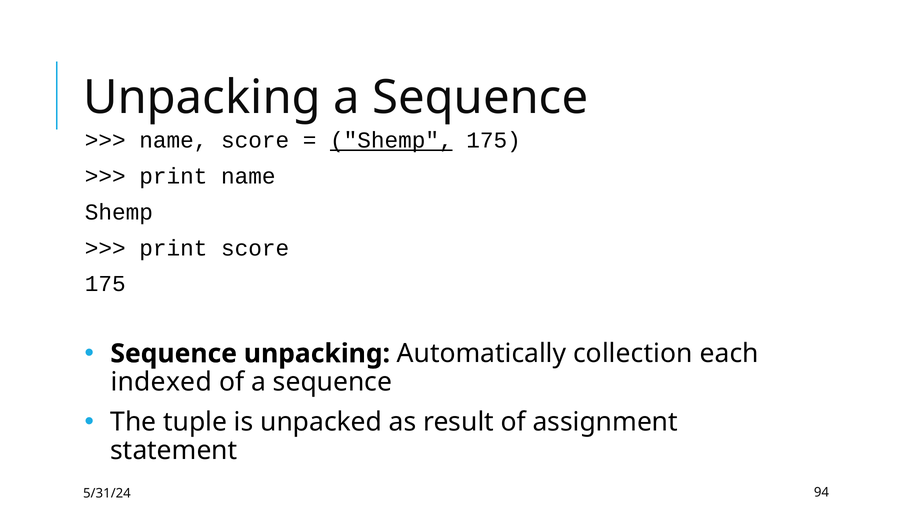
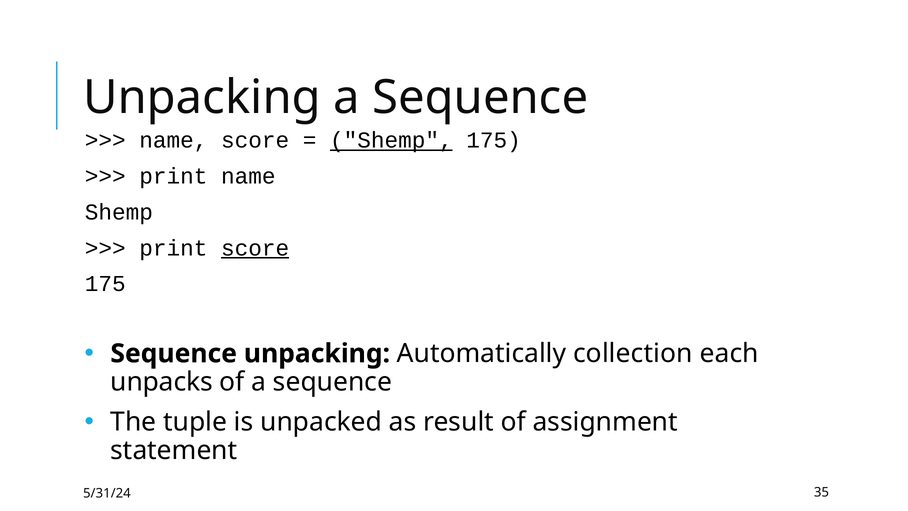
score underline: none -> present (255, 248)
indexed: indexed -> unpacks (162, 382)
94: 94 -> 35 (821, 492)
